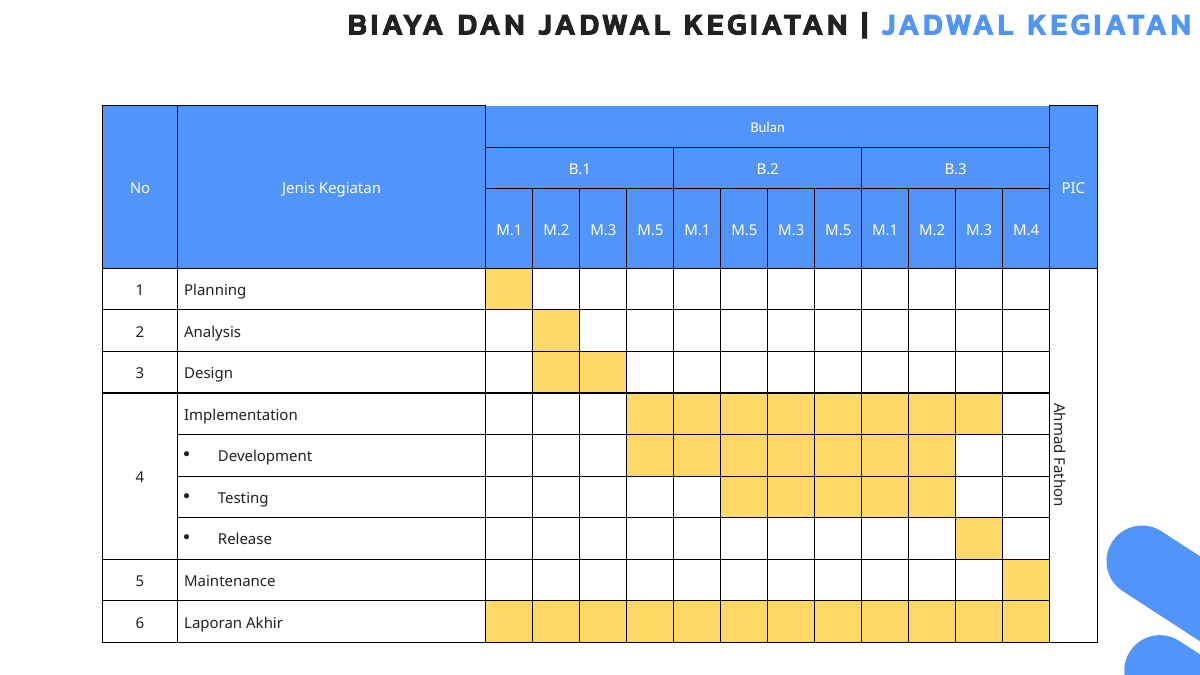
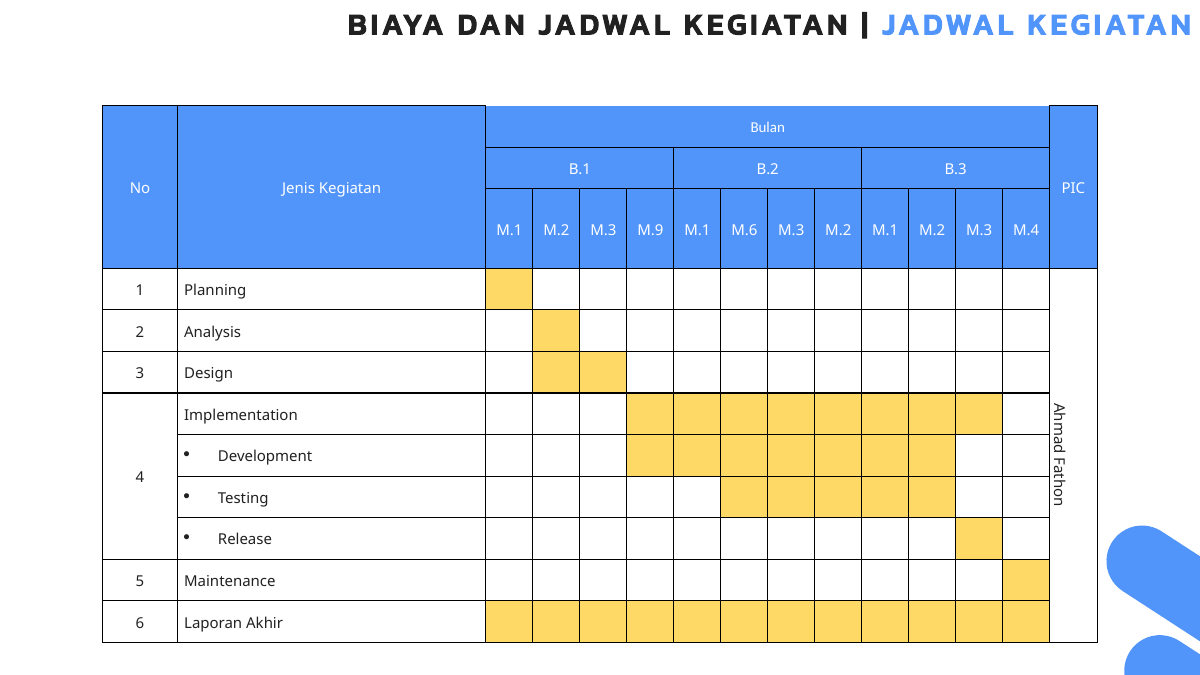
M.2 M.3 M.5: M.5 -> M.9 (650, 230)
M.1 M.5: M.5 -> M.6 (744, 230)
M.5: M.5 -> M.2 (838, 230)
